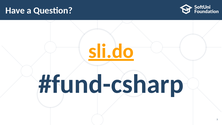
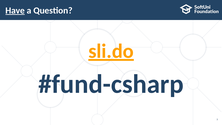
Have underline: none -> present (15, 11)
